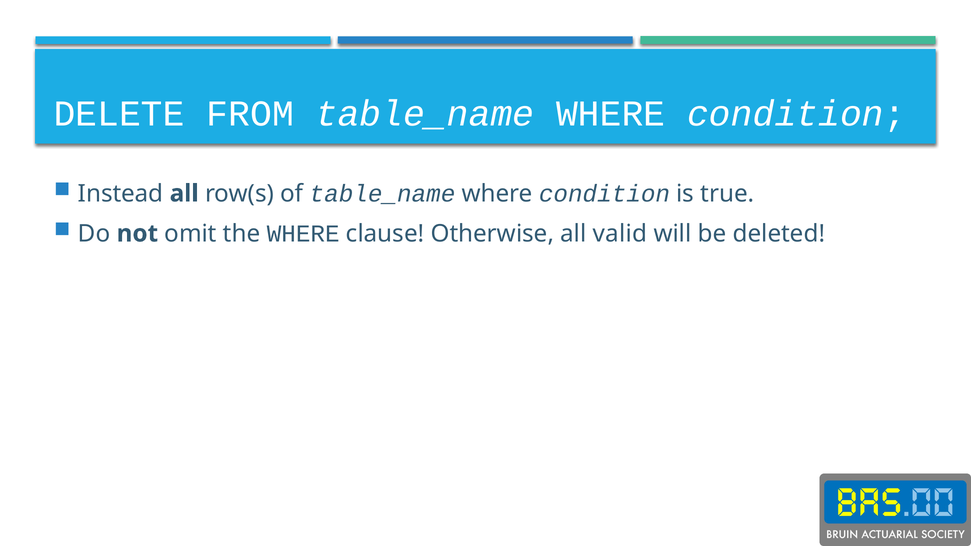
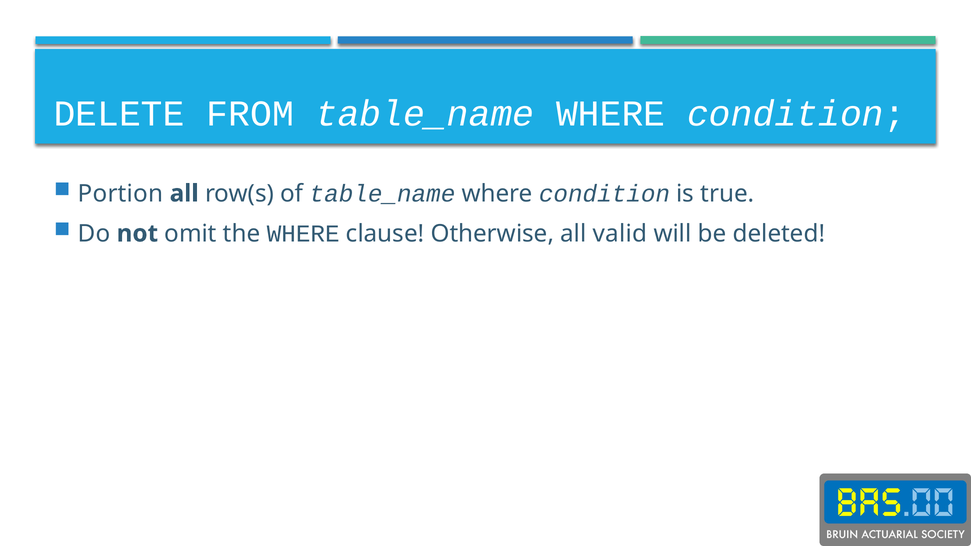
Instead: Instead -> Portion (121, 194)
